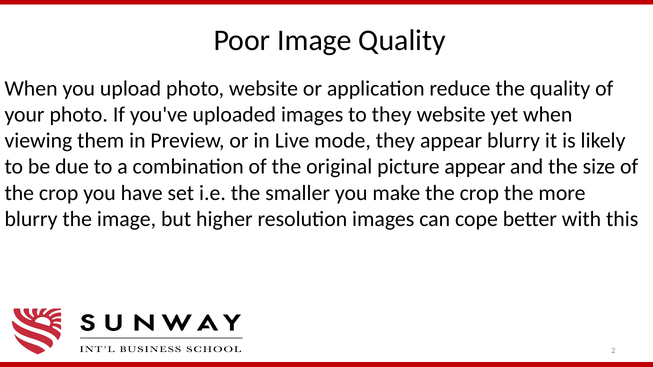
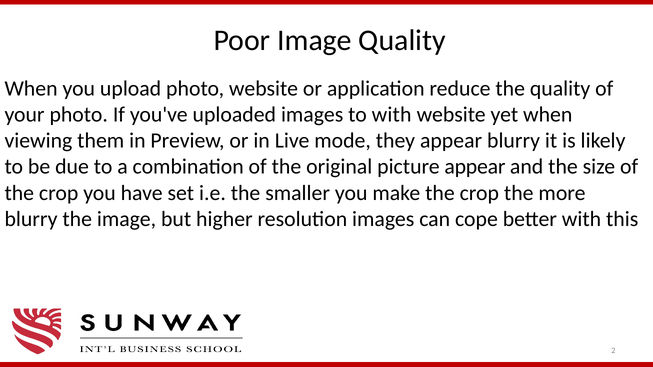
to they: they -> with (392, 115)
